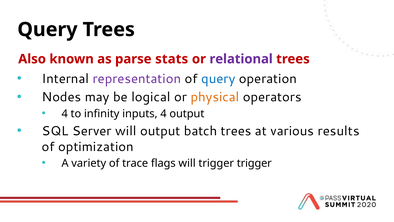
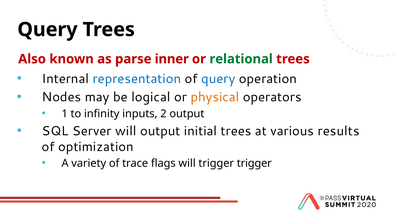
stats: stats -> inner (172, 59)
relational colour: purple -> green (241, 59)
representation colour: purple -> blue (137, 79)
4: 4 -> 1 (65, 113)
inputs 4: 4 -> 2 (163, 113)
batch: batch -> initial (201, 131)
